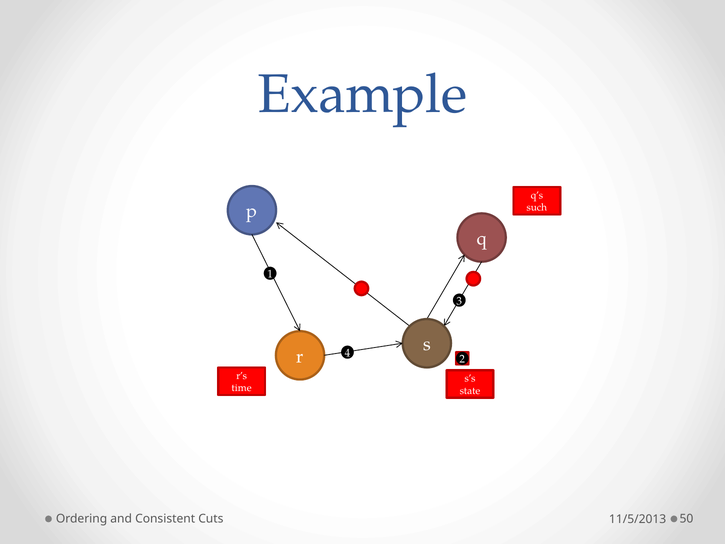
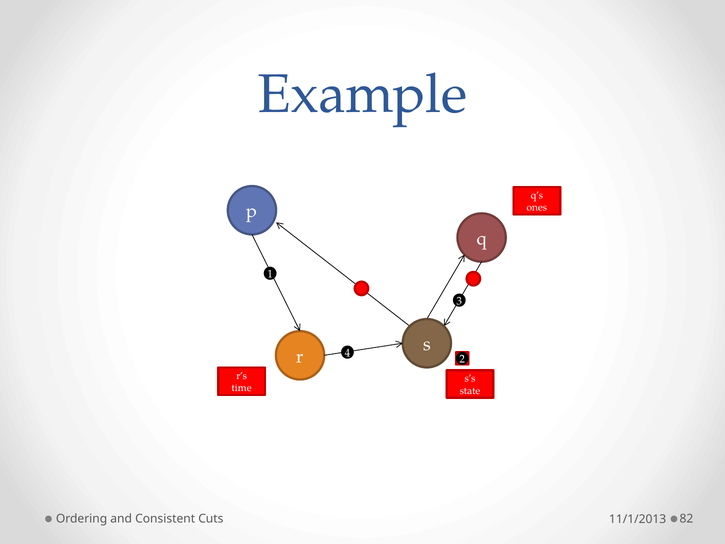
such: such -> ones (537, 207)
50: 50 -> 82 (686, 518)
11/5/2013: 11/5/2013 -> 11/1/2013 (638, 519)
